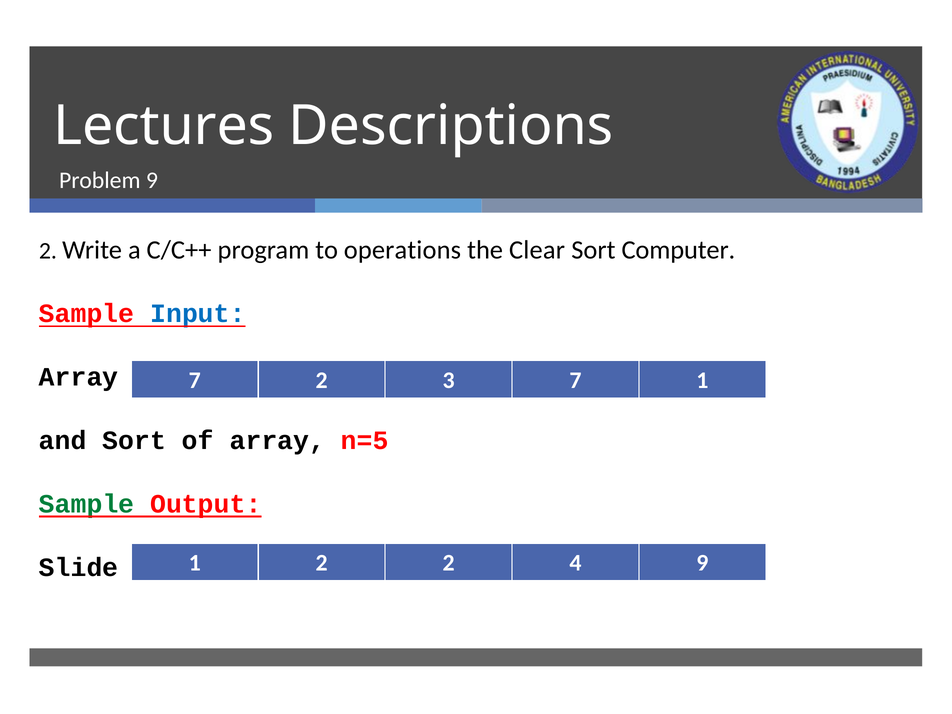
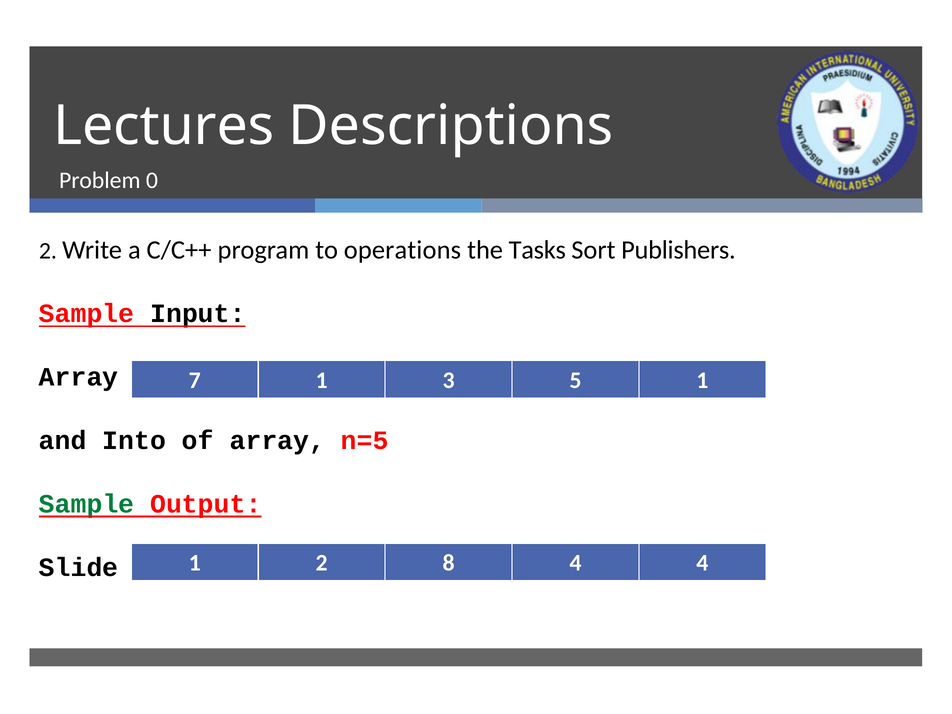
Problem 9: 9 -> 0 (152, 180)
Clear: Clear -> Tasks (537, 250)
Computer: Computer -> Publishers (678, 250)
Input colour: blue -> black (198, 313)
7 2: 2 -> 1 (322, 380)
3 7: 7 -> 5 (575, 380)
and Sort: Sort -> Into (134, 440)
2 2: 2 -> 8 (449, 563)
4 9: 9 -> 4 (702, 563)
